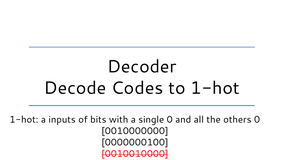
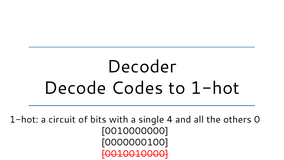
inputs: inputs -> circuit (62, 119)
single 0: 0 -> 4 (170, 119)
